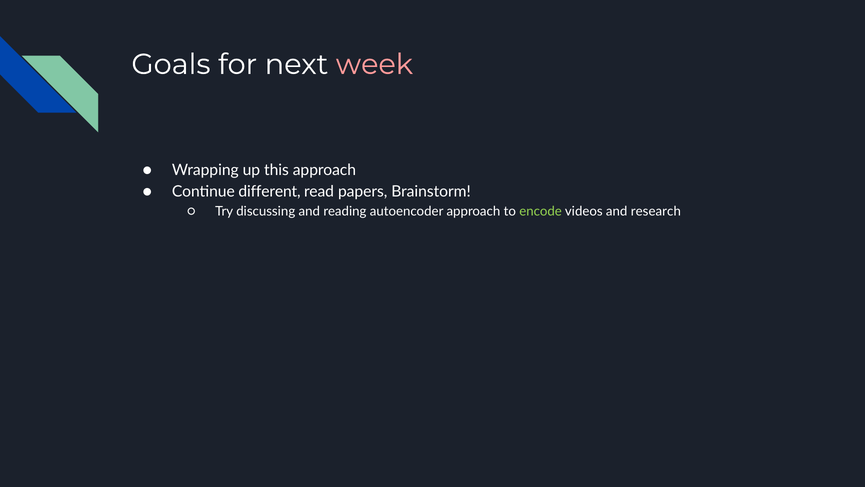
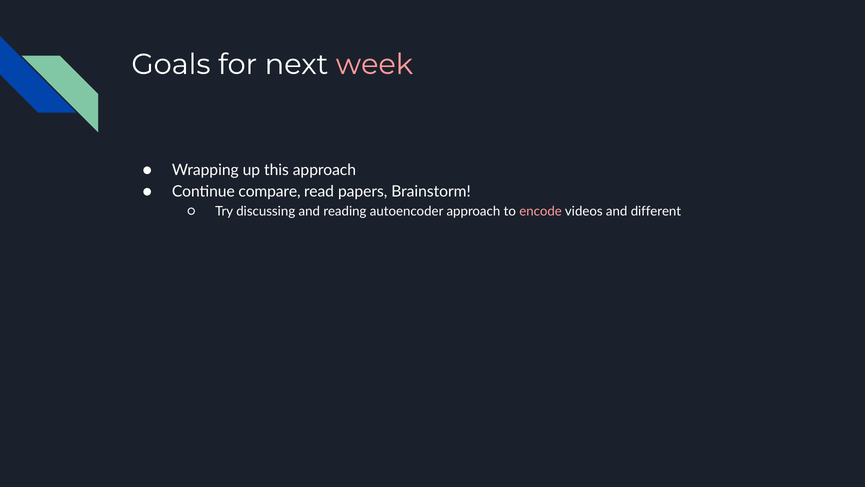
different: different -> compare (270, 192)
encode colour: light green -> pink (541, 211)
research: research -> different (656, 211)
